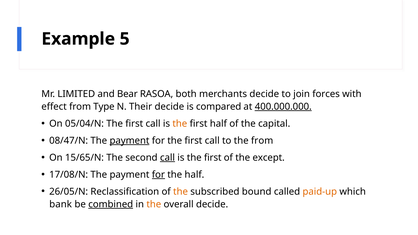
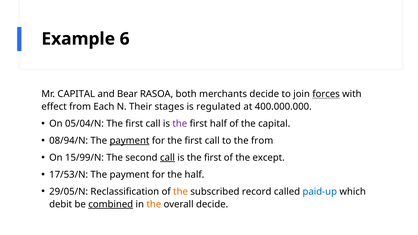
5: 5 -> 6 (125, 39)
Mr LIMITED: LIMITED -> CAPITAL (76, 94)
forces underline: none -> present (326, 94)
Type: Type -> Each (104, 107)
Their decide: decide -> stages (169, 107)
compared: compared -> regulated (219, 107)
400.000.000 underline: present -> none (283, 107)
the colour: orange -> purple (180, 124)
08/47/N: 08/47/N -> 08/94/N (69, 141)
15/65/N: 15/65/N -> 15/99/N (84, 158)
17/08/N: 17/08/N -> 17/53/N (69, 175)
for underline: present -> none (158, 175)
26/05/N: 26/05/N -> 29/05/N (69, 192)
bound: bound -> record (257, 192)
paid-up colour: orange -> blue (320, 192)
bank: bank -> debit (61, 204)
